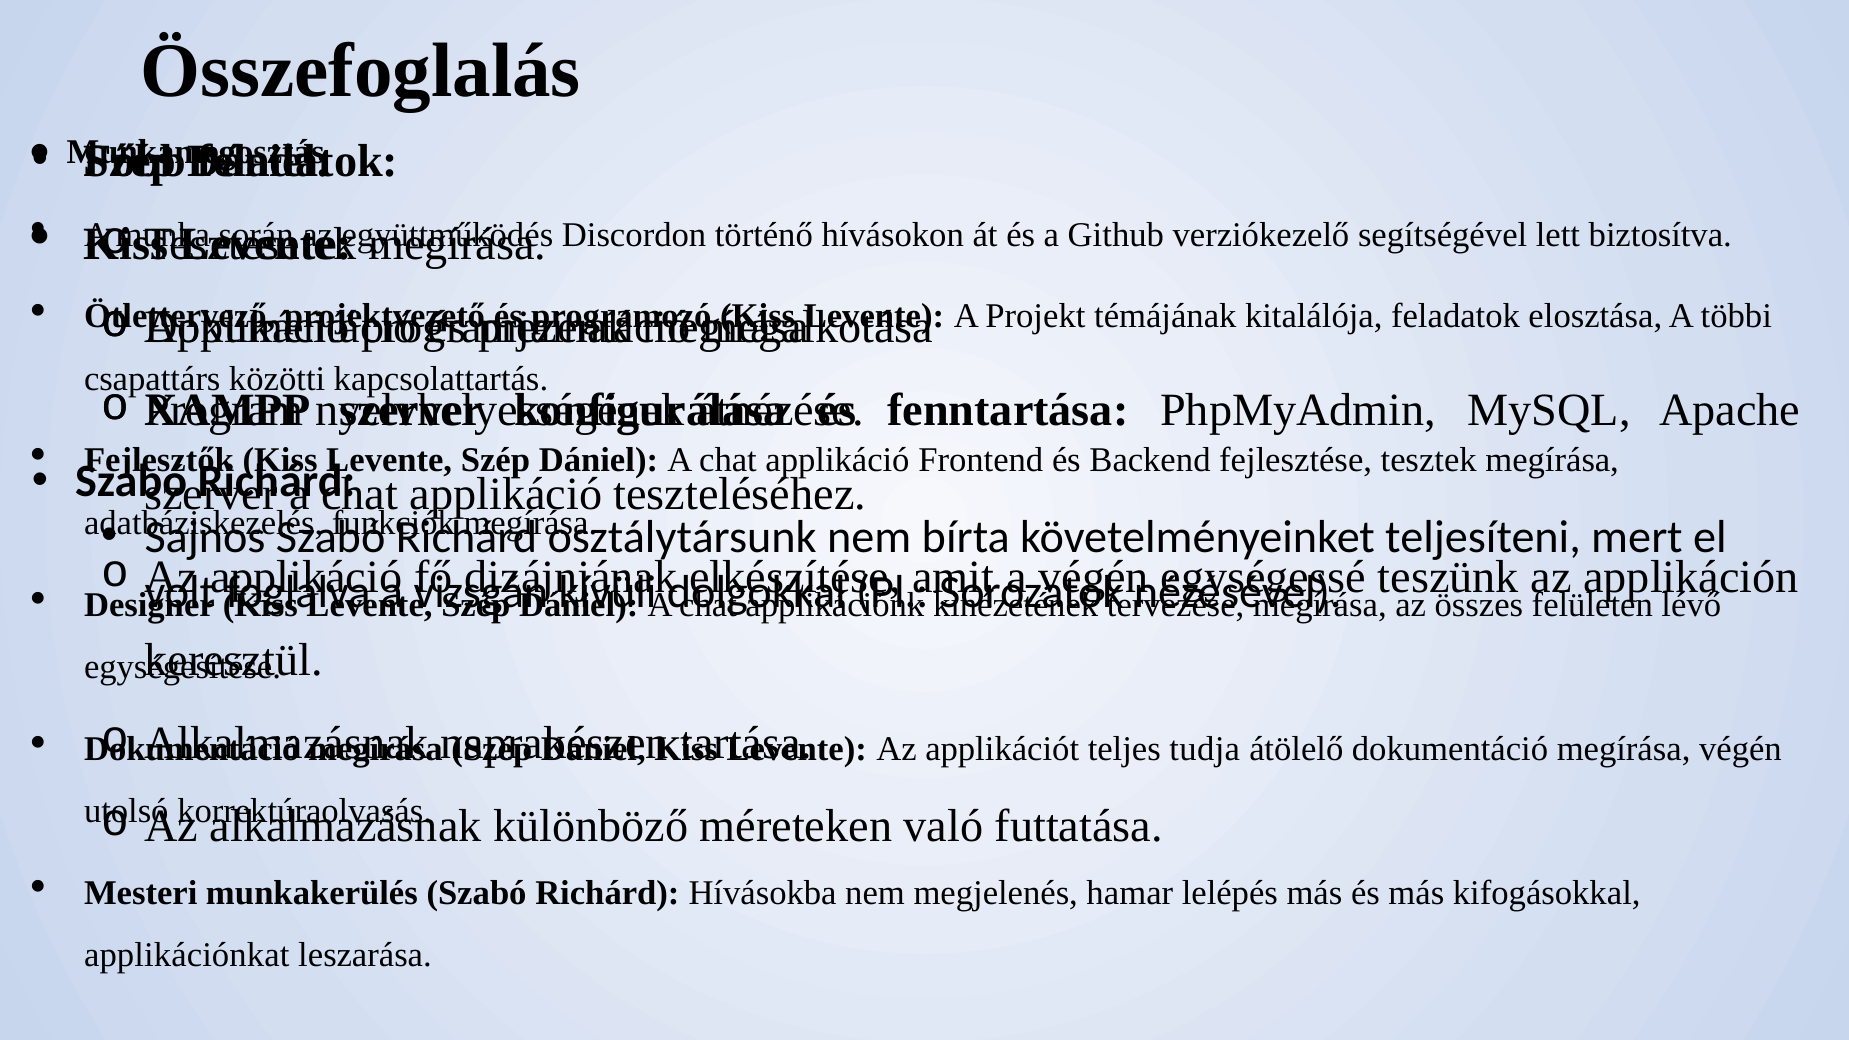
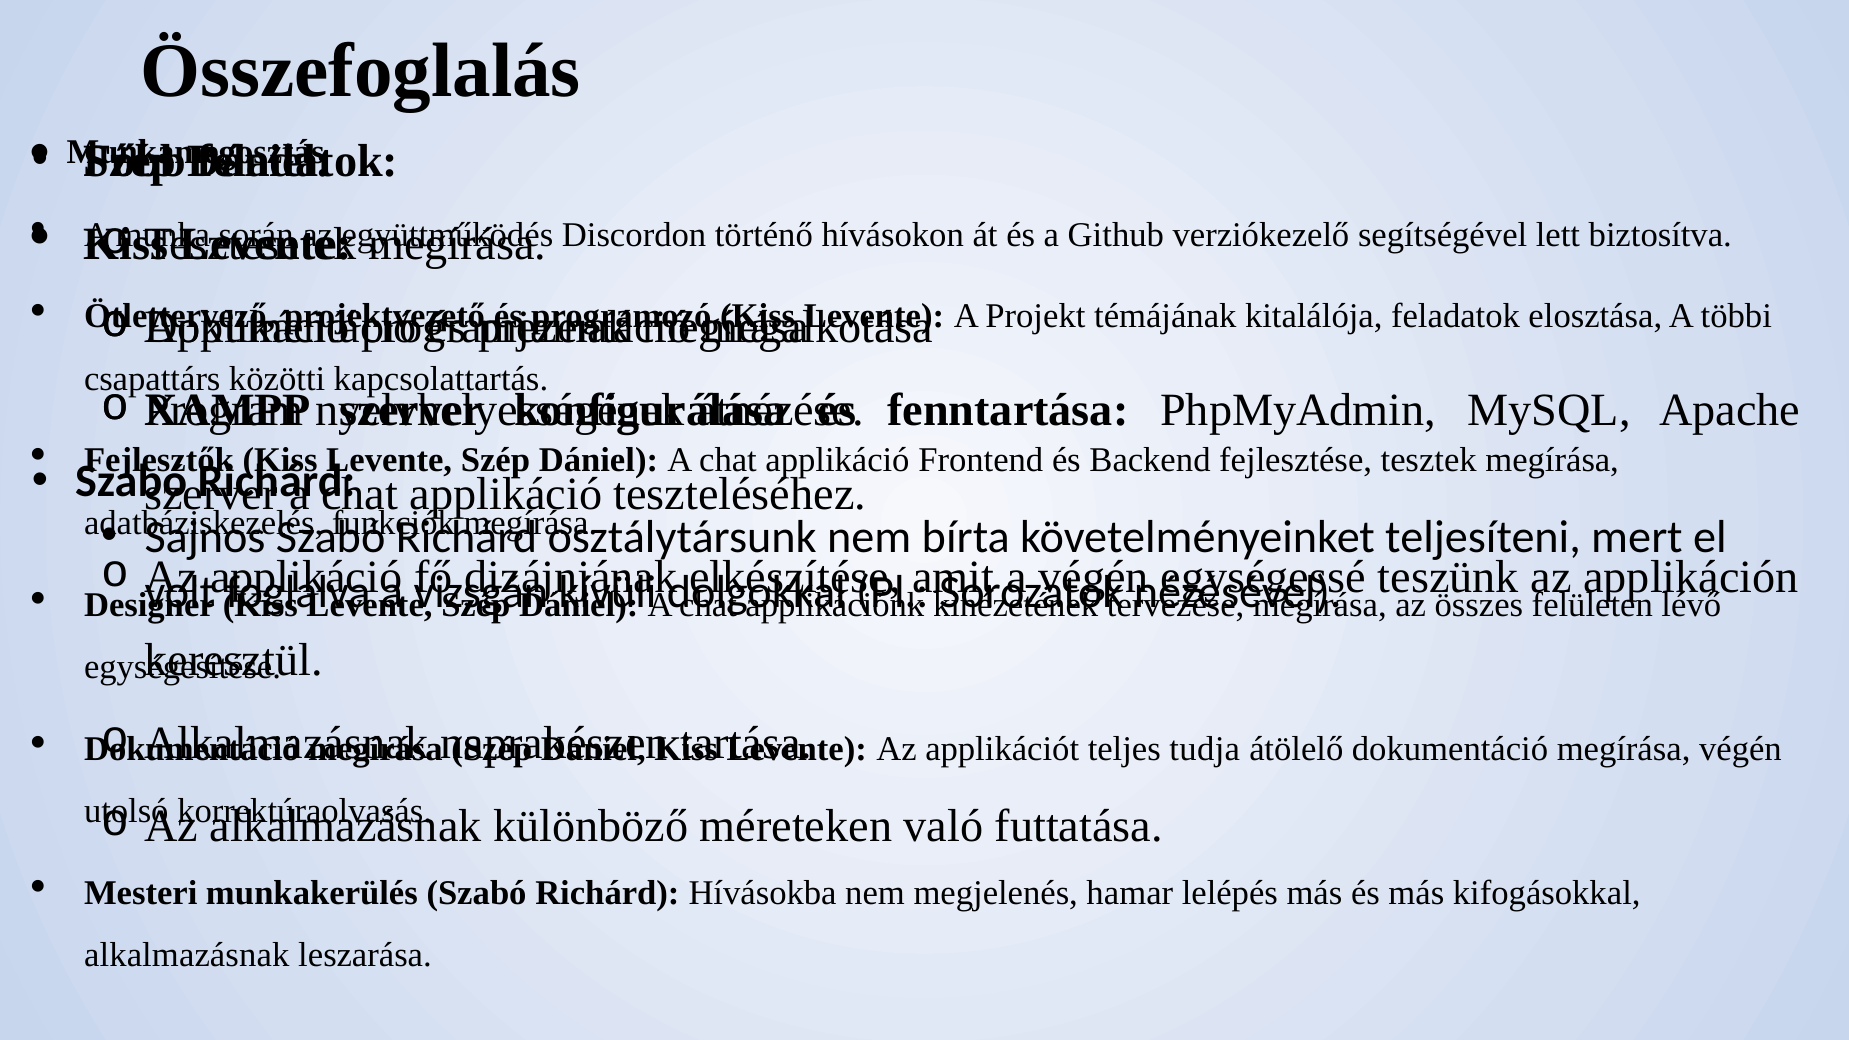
applikációnkat: applikációnkat -> alkalmazásnak (187, 955)
